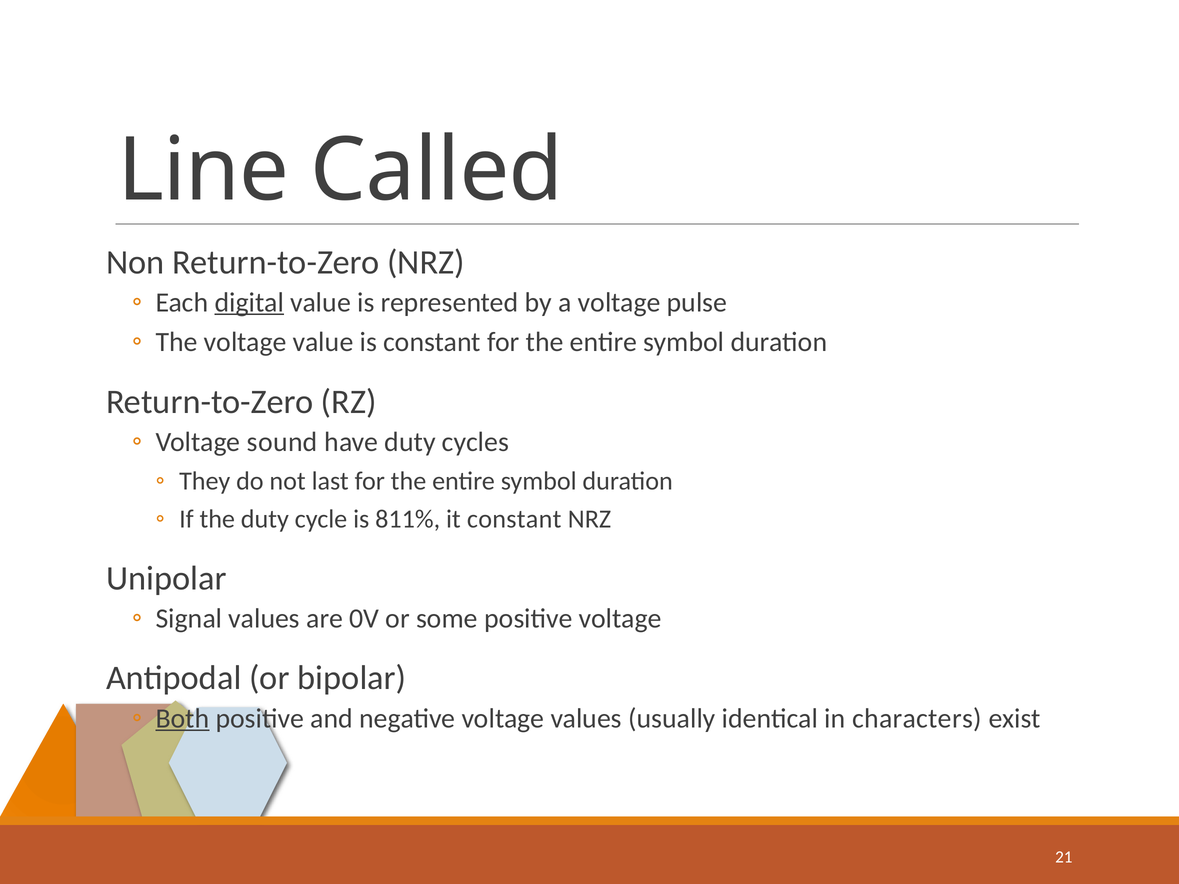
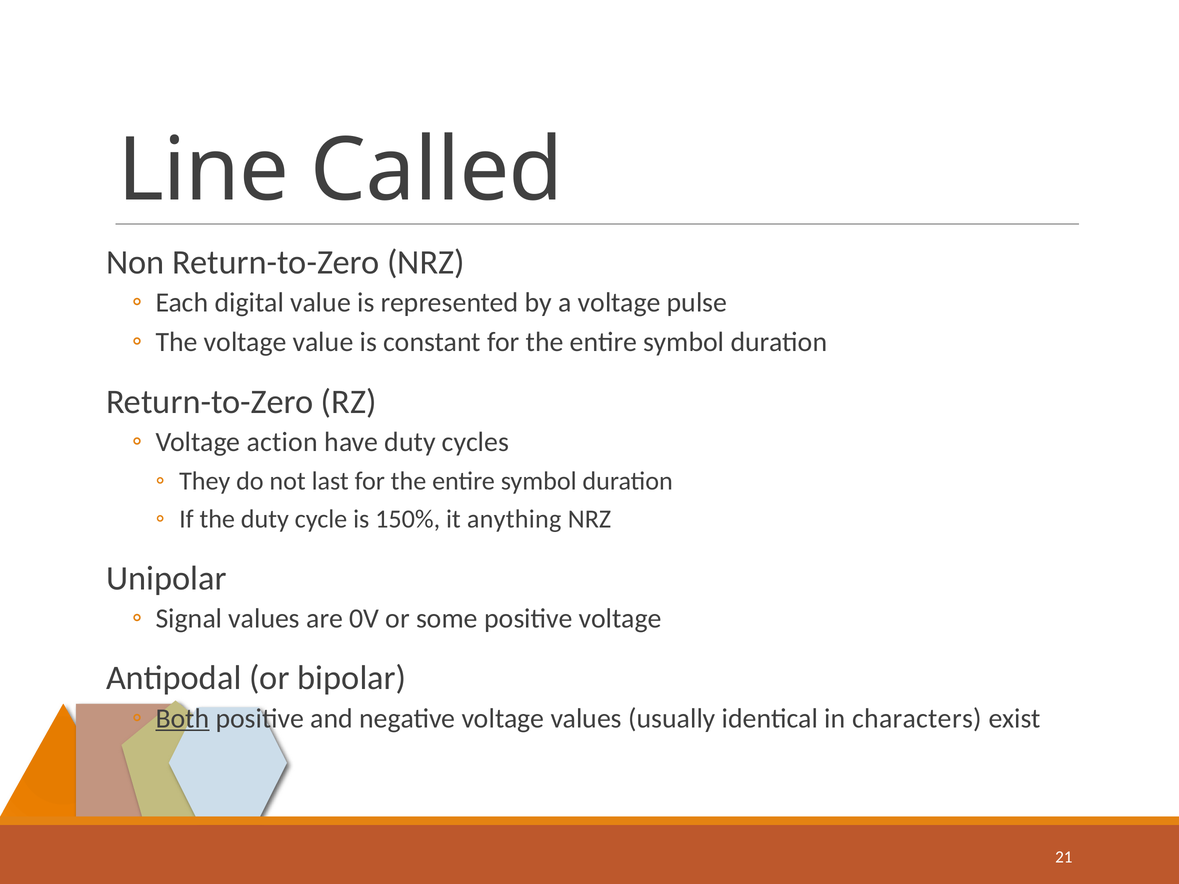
digital underline: present -> none (249, 302)
sound: sound -> action (282, 442)
811%: 811% -> 150% (408, 519)
it constant: constant -> anything (514, 519)
